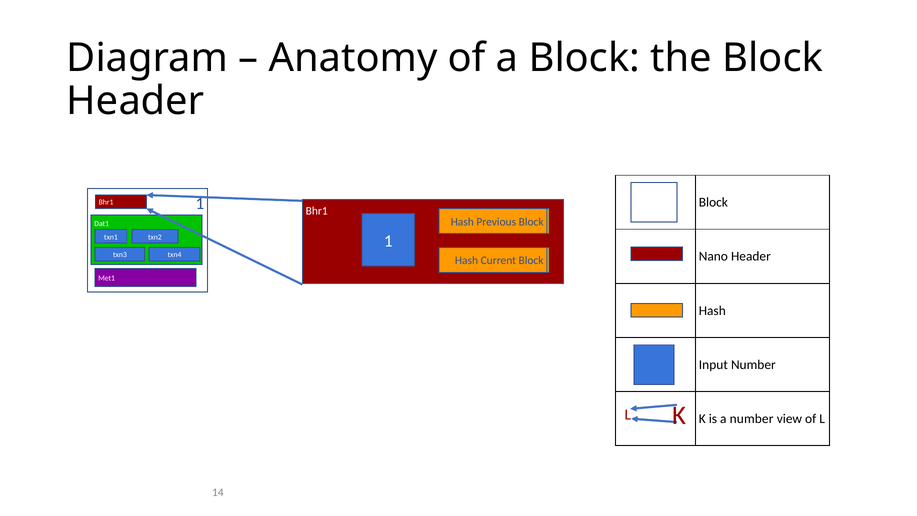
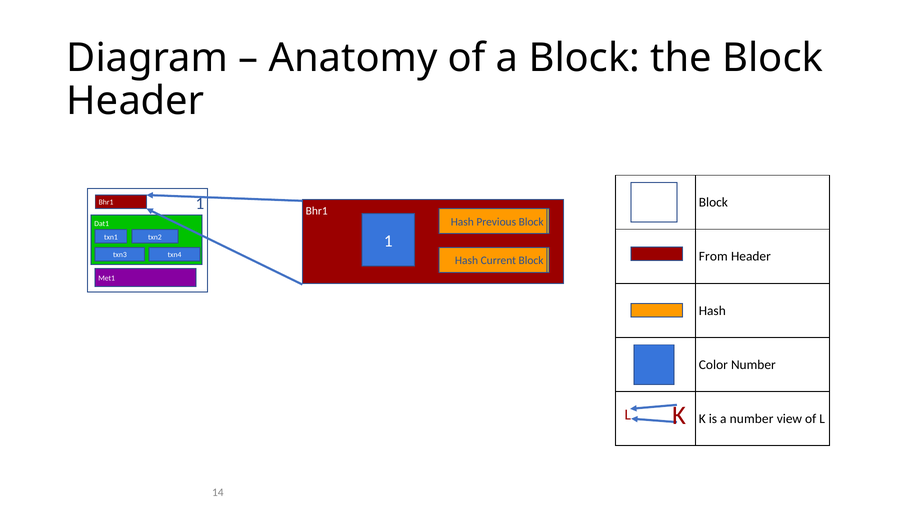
Nano: Nano -> From (713, 256)
Input: Input -> Color (713, 365)
